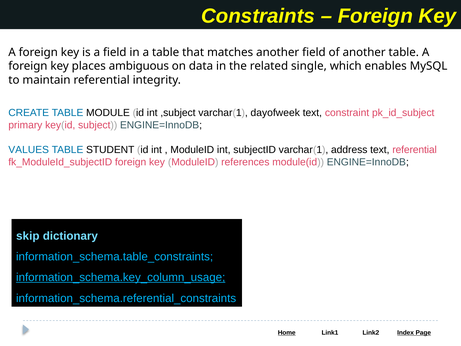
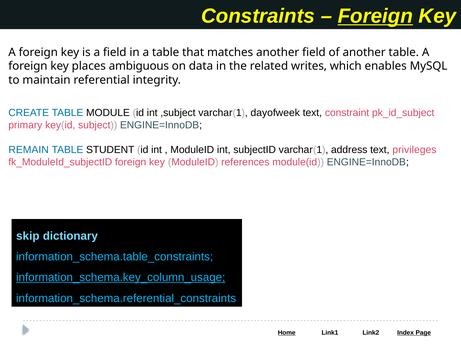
Foreign underline: none -> present (375, 16)
single: single -> writes (309, 66)
VALUES: VALUES -> REMAIN (29, 150)
text referential: referential -> privileges (414, 150)
